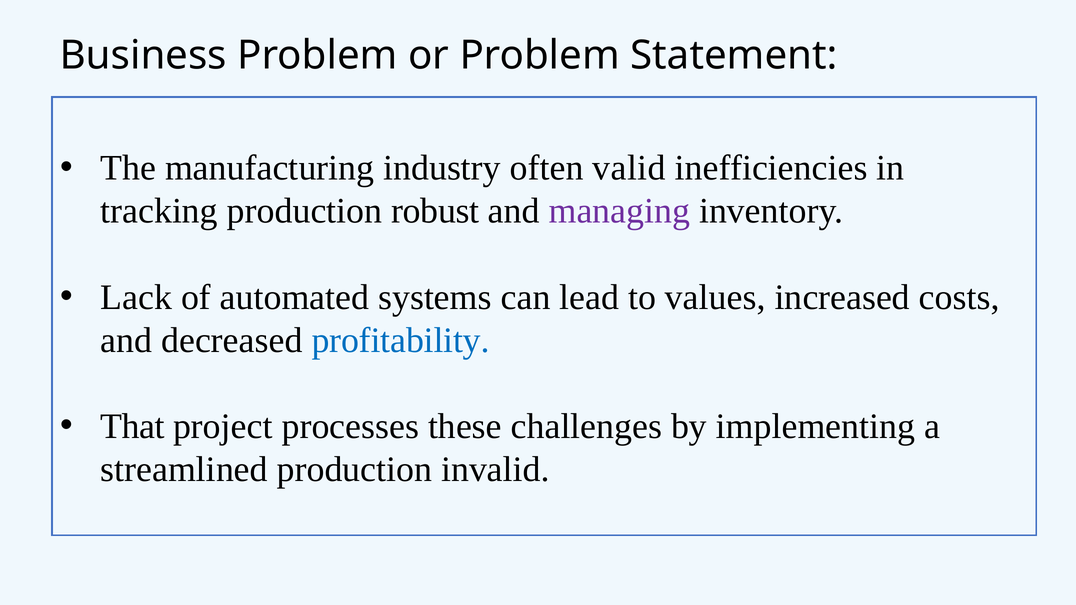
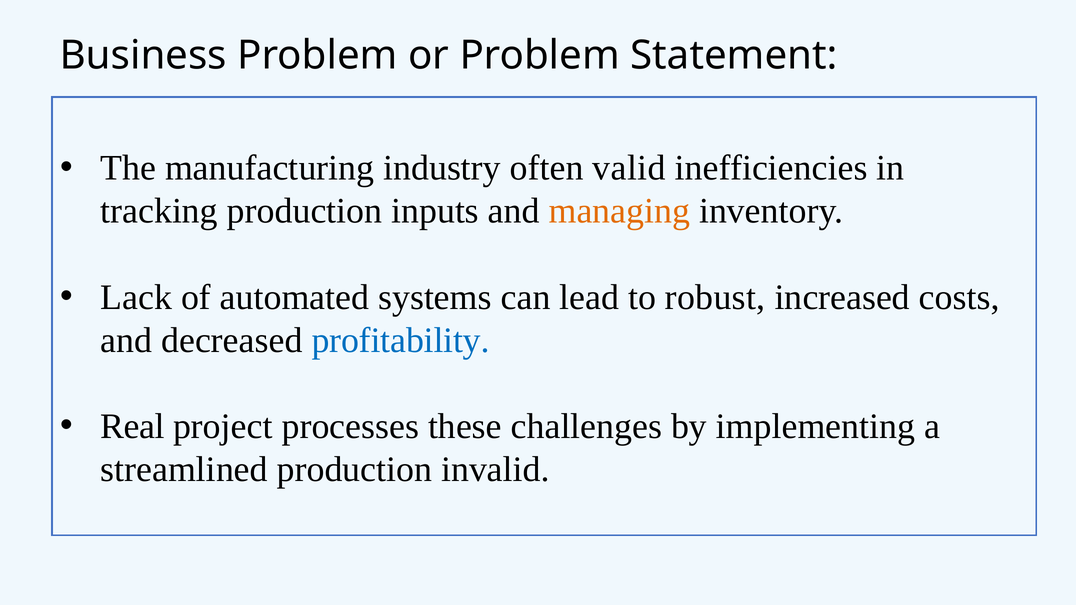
robust: robust -> inputs (435, 211)
managing colour: purple -> orange (619, 211)
values: values -> robust (715, 297)
That: That -> Real (132, 426)
